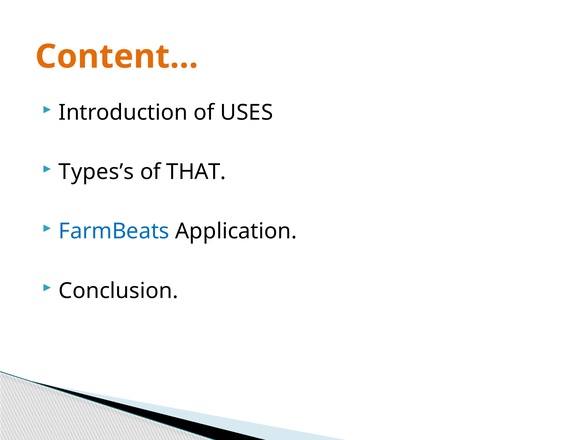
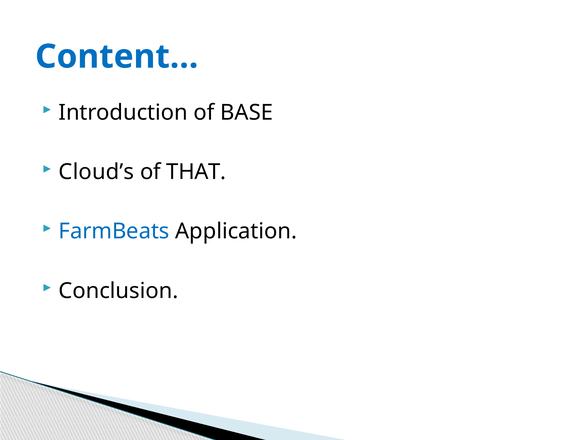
Content… colour: orange -> blue (117, 57)
USES: USES -> BASE (247, 113)
Types’s: Types’s -> Cloud’s (96, 172)
